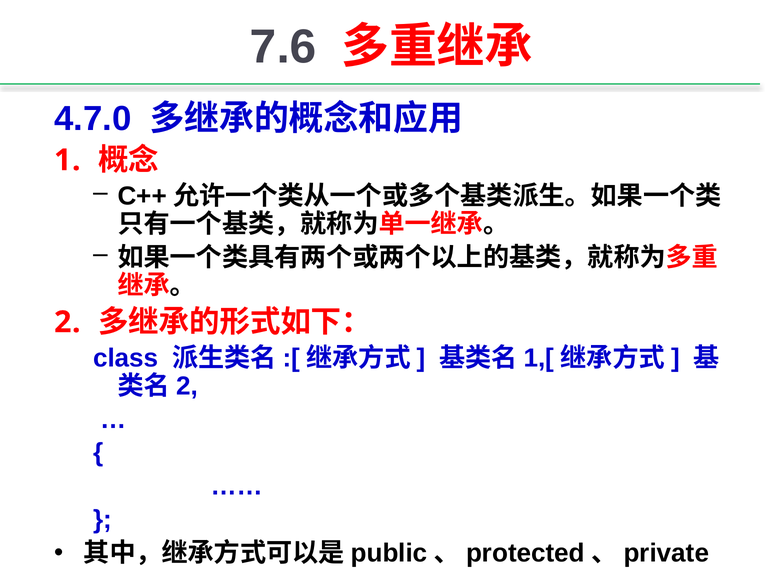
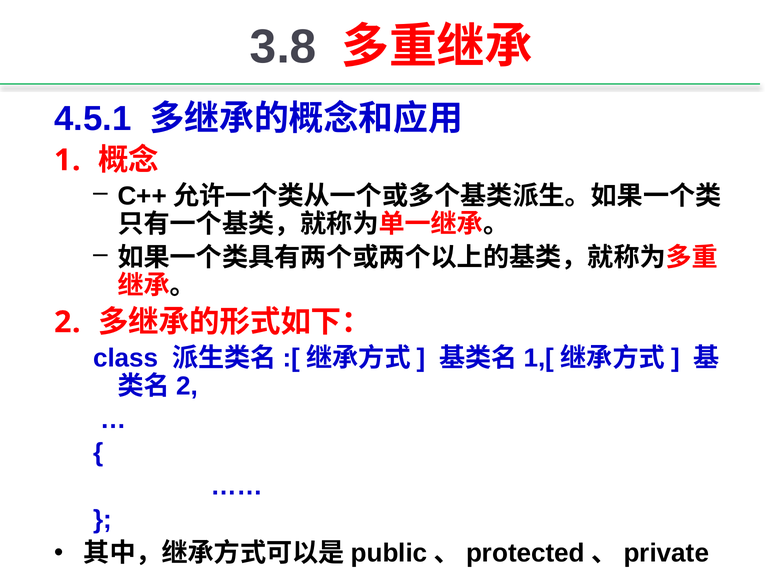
7.6: 7.6 -> 3.8 (283, 47)
4.7.0: 4.7.0 -> 4.5.1 (93, 119)
